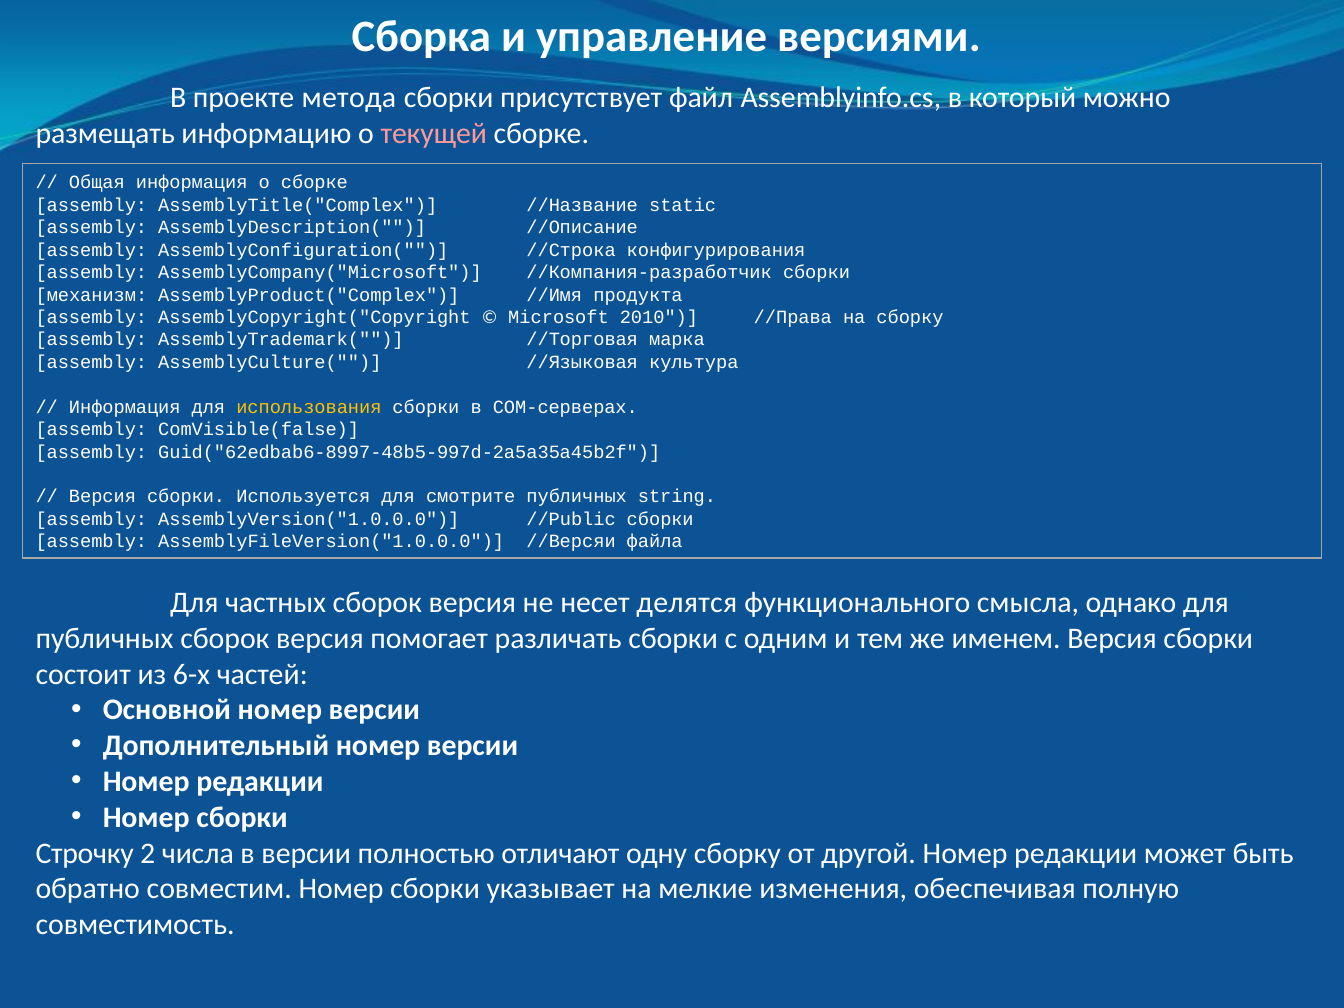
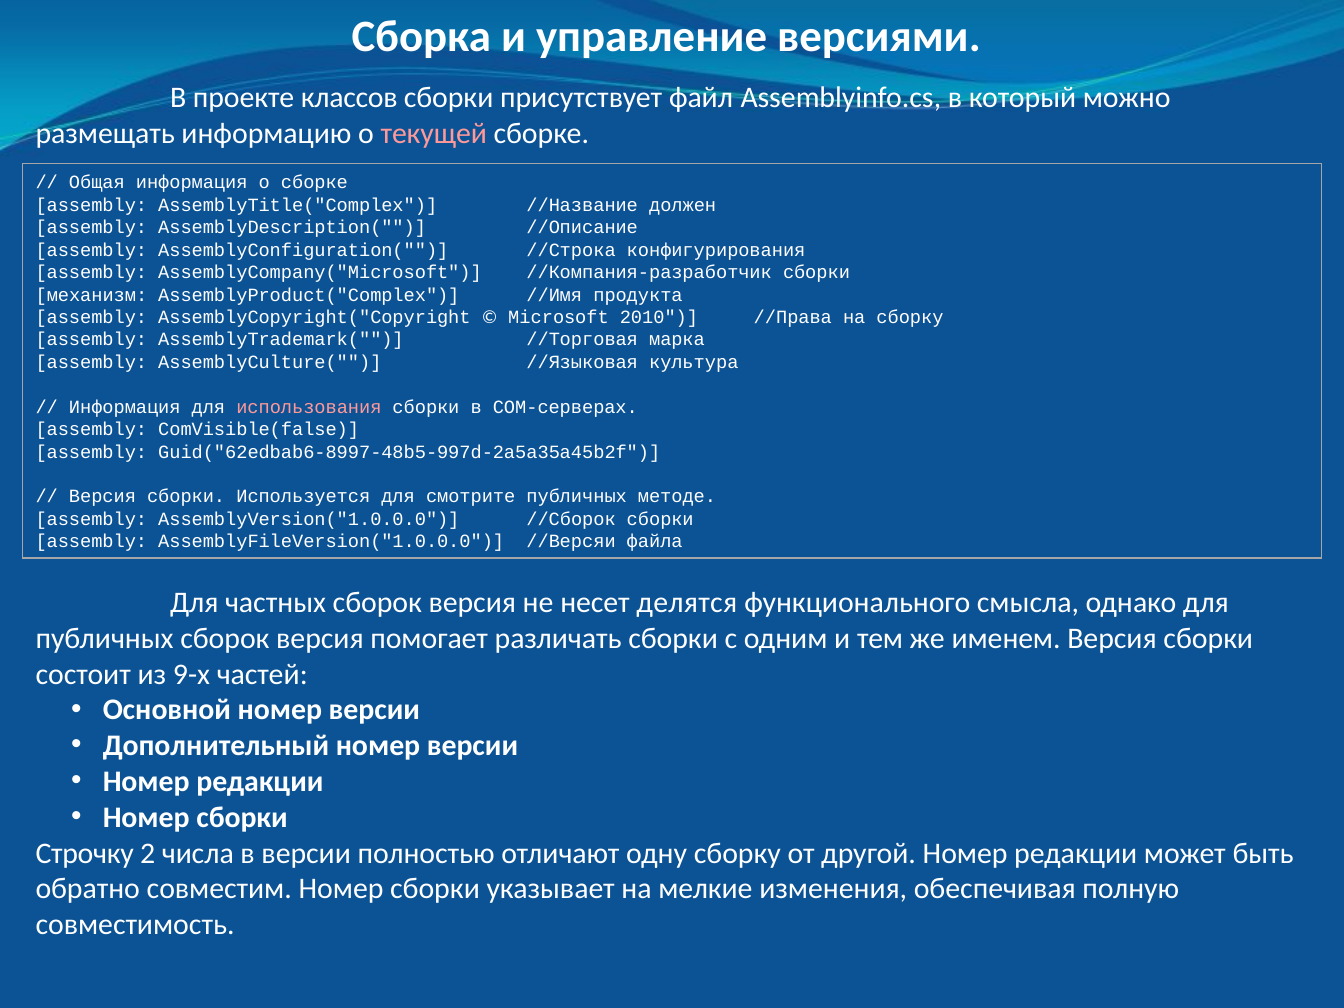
метода: метода -> классов (349, 98)
static: static -> должен (683, 205)
использования colour: yellow -> pink (309, 407)
string: string -> методе (677, 497)
//Public: //Public -> //Сборок (571, 519)
6-х: 6-х -> 9-х (192, 674)
